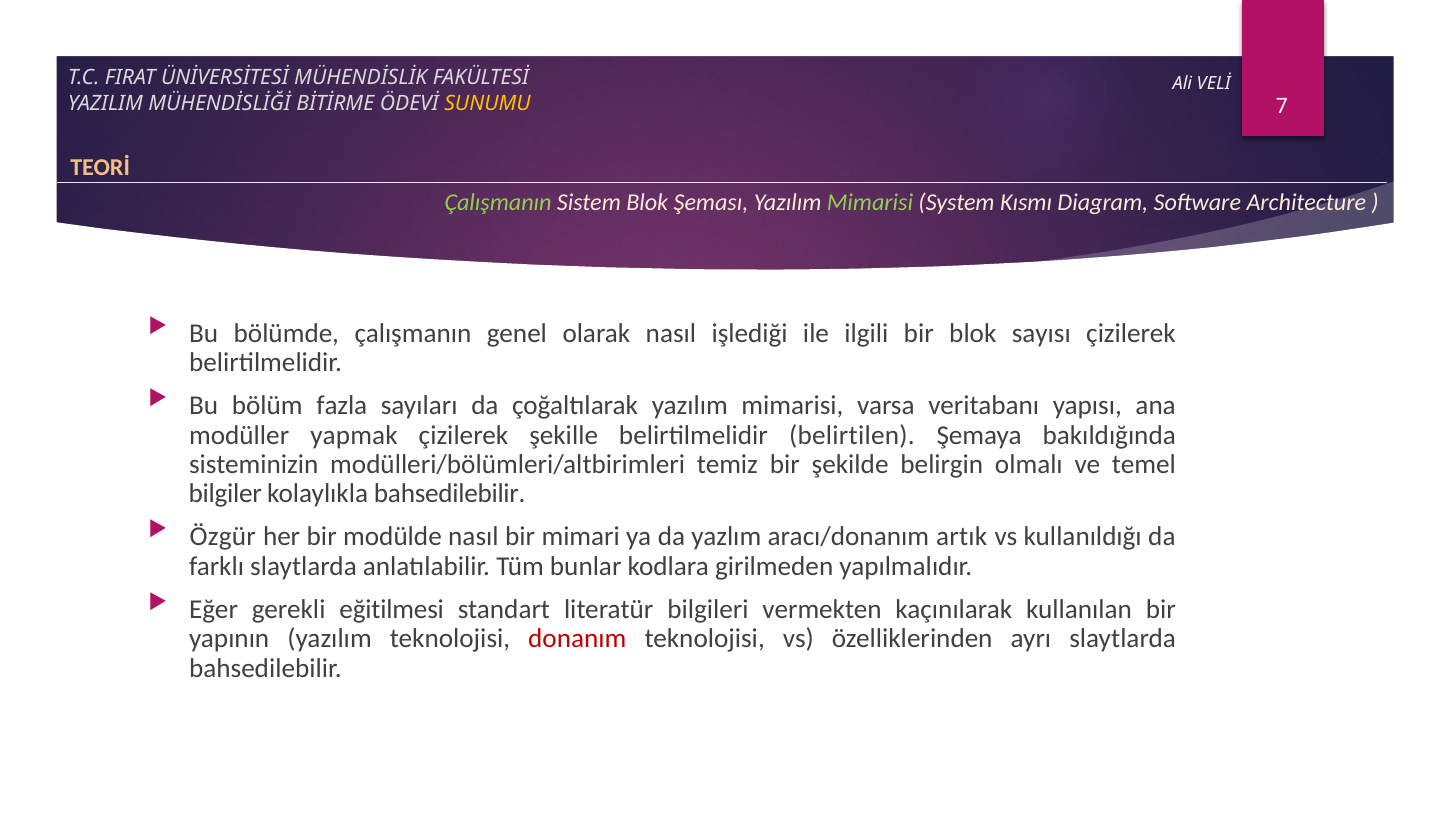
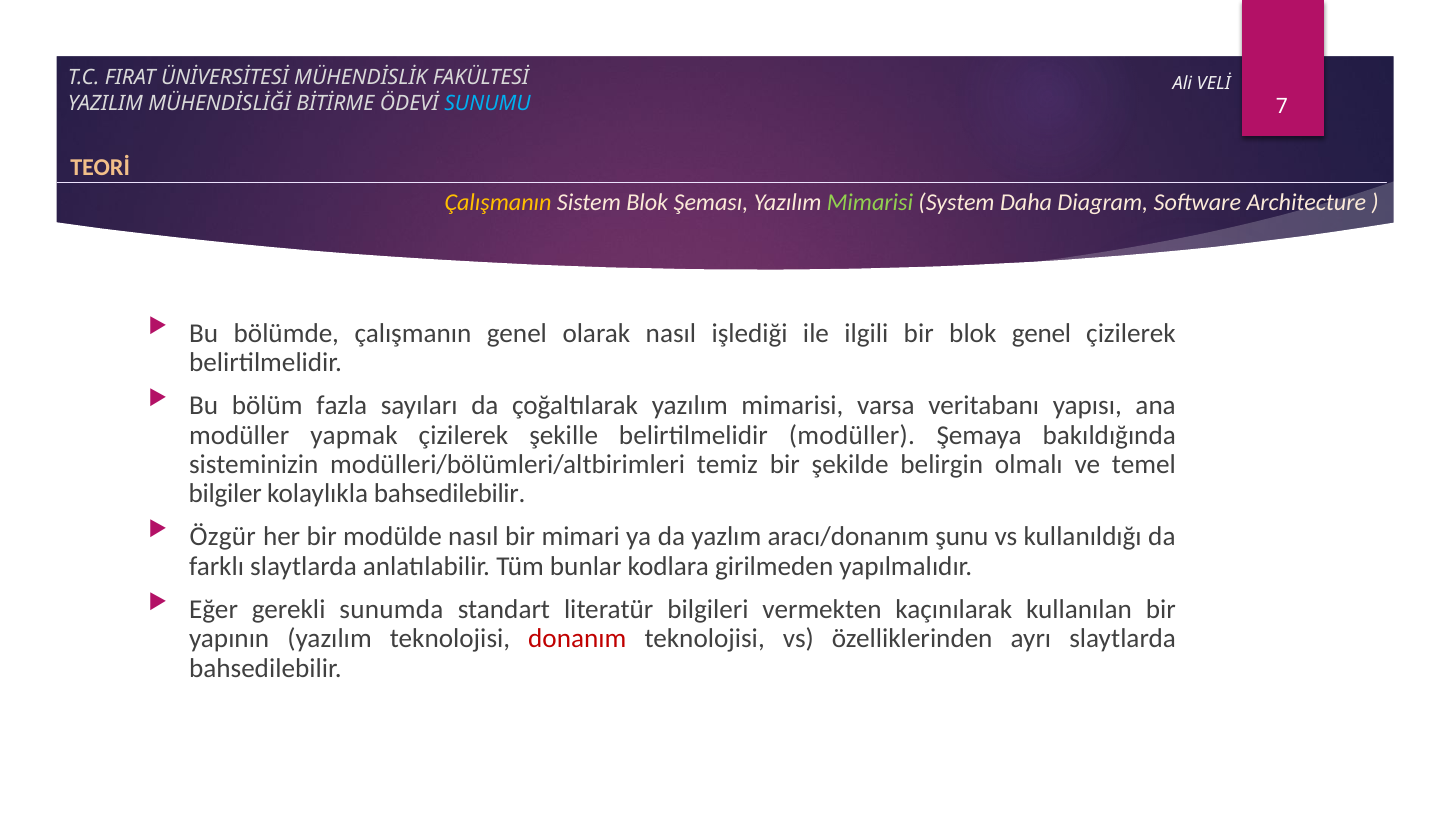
SUNUMU colour: yellow -> light blue (488, 103)
Çalışmanın colour: light green -> yellow (498, 202)
Kısmı: Kısmı -> Daha (1026, 202)
blok sayısı: sayısı -> genel (1041, 334)
belirtilmelidir belirtilen: belirtilen -> modüller (852, 435)
artık: artık -> şunu (962, 537)
eğitilmesi: eğitilmesi -> sunumda (391, 609)
